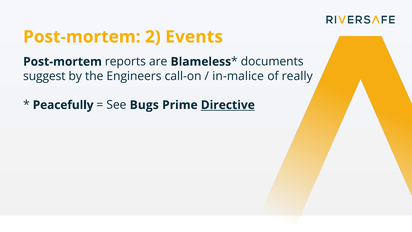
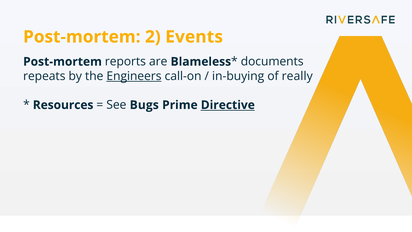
suggest: suggest -> repeats (44, 76)
Engineers underline: none -> present (134, 76)
in-malice: in-malice -> in-buying (238, 76)
Peacefully: Peacefully -> Resources (63, 105)
